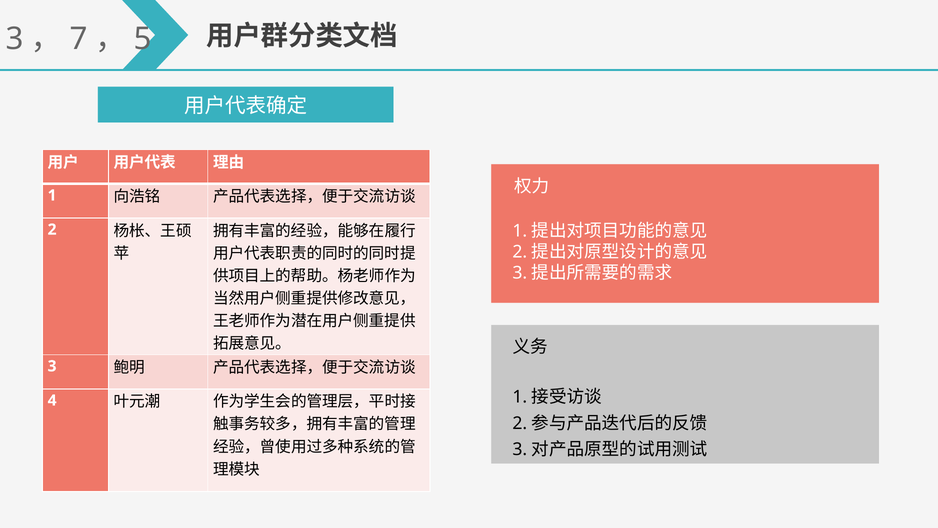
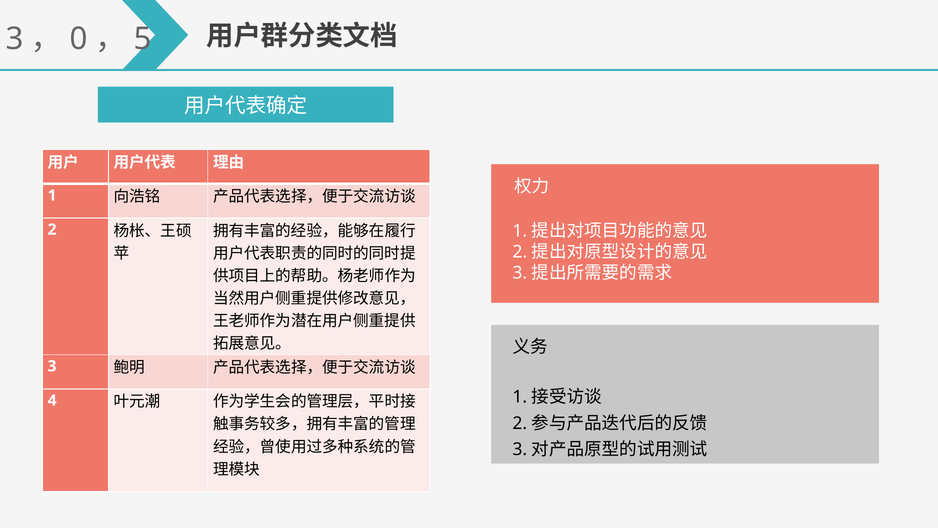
7: 7 -> 0 (79, 39)
